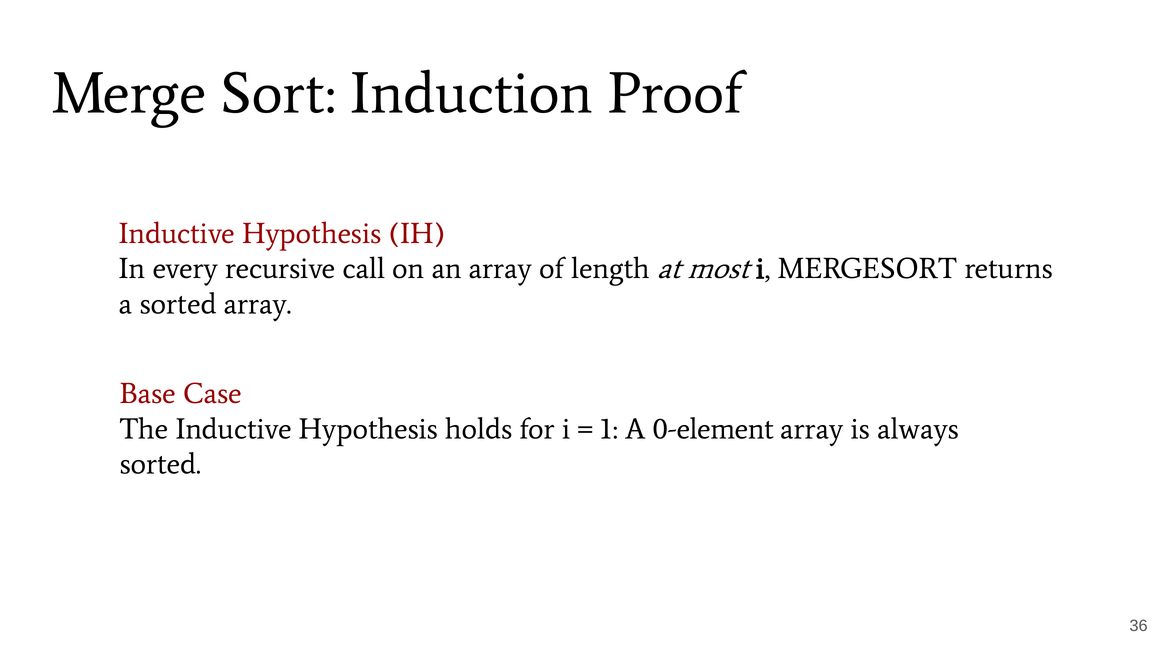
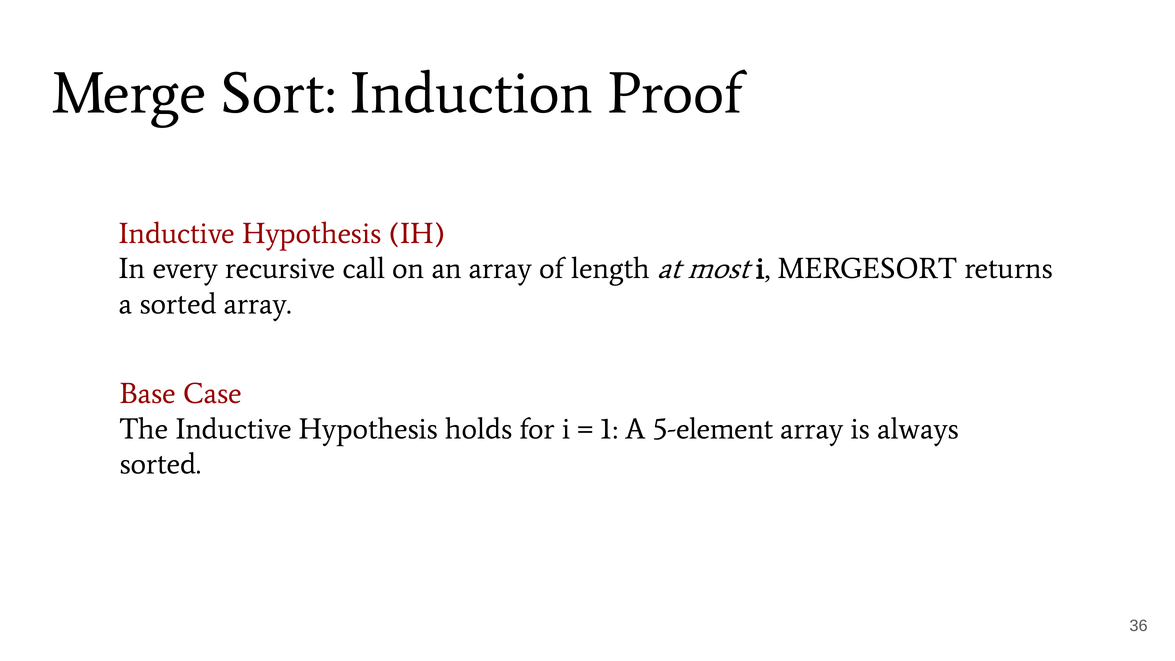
0-element: 0-element -> 5-element (713, 429)
